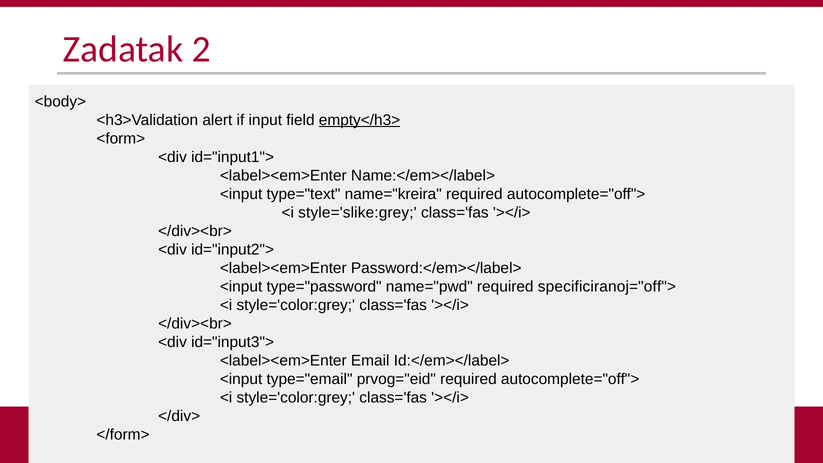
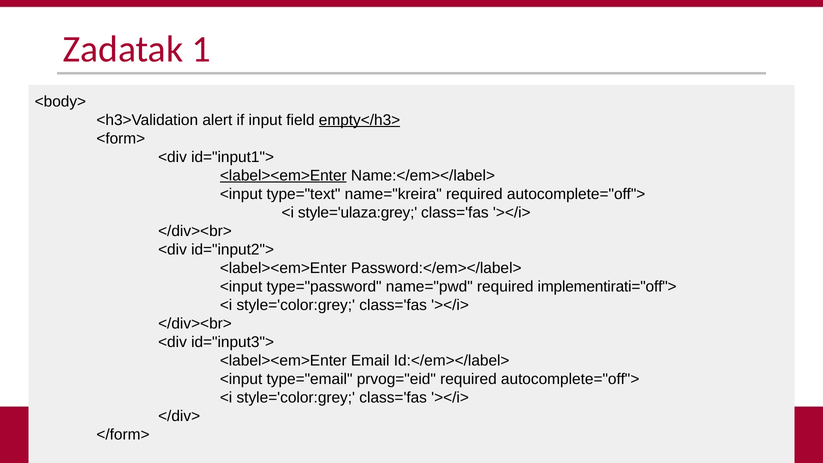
2: 2 -> 1 (201, 49)
<label><em>Enter underline: none -> present (283, 175)
style='slike:grey: style='slike:grey -> style='ulaza:grey (358, 213)
specificiranoj="off">: specificiranoj="off"> -> implementirati="off"> (607, 287)
